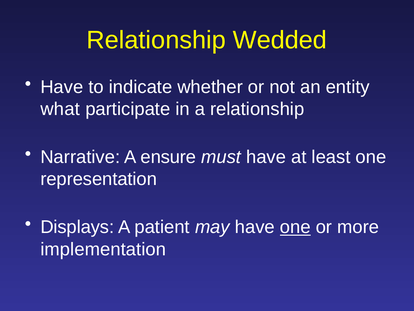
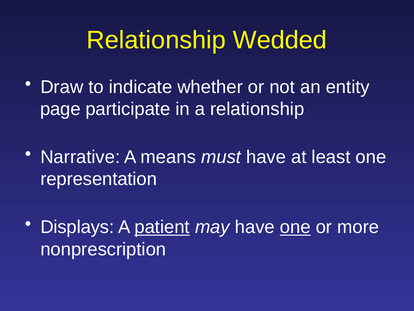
Have: Have -> Draw (62, 87)
what: what -> page (60, 109)
ensure: ensure -> means (168, 157)
patient underline: none -> present (162, 227)
implementation: implementation -> nonprescription (103, 249)
